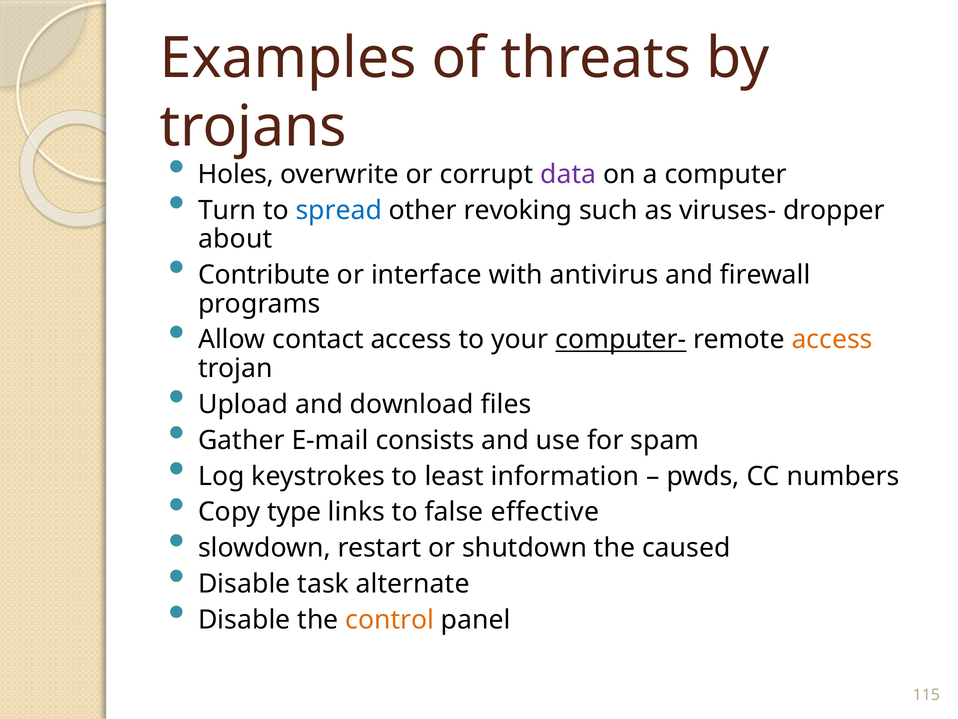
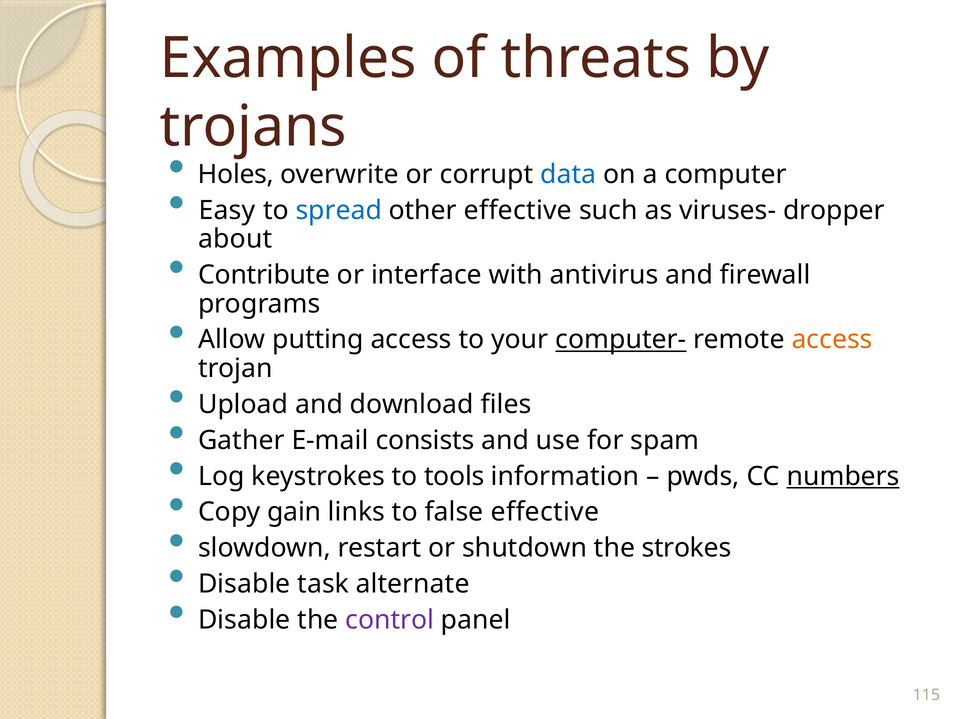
data colour: purple -> blue (568, 174)
Turn: Turn -> Easy (227, 210)
other revoking: revoking -> effective (518, 210)
contact: contact -> putting (318, 339)
least: least -> tools (454, 476)
numbers underline: none -> present (843, 476)
type: type -> gain (294, 512)
caused: caused -> strokes (687, 548)
control colour: orange -> purple (390, 620)
